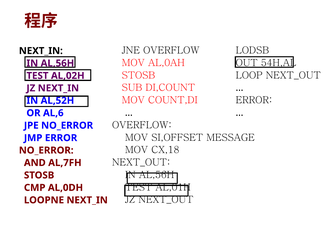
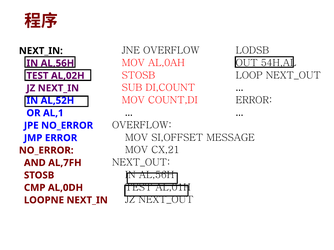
AL,6: AL,6 -> AL,1 (53, 113)
CX,18: CX,18 -> CX,21 (165, 150)
